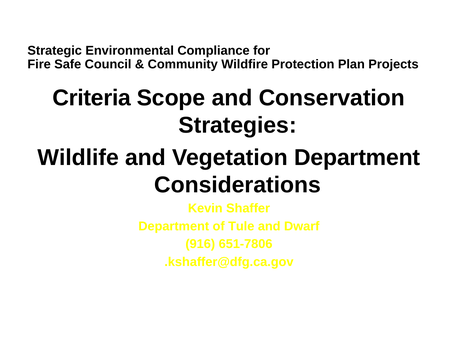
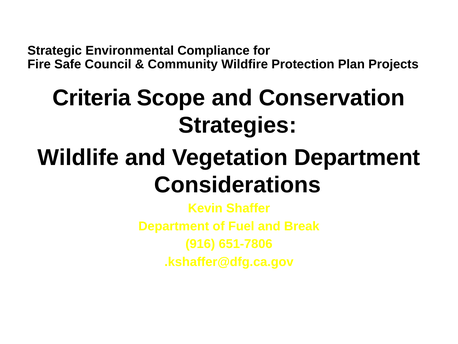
Tule: Tule -> Fuel (241, 226)
Dwarf: Dwarf -> Break (302, 226)
